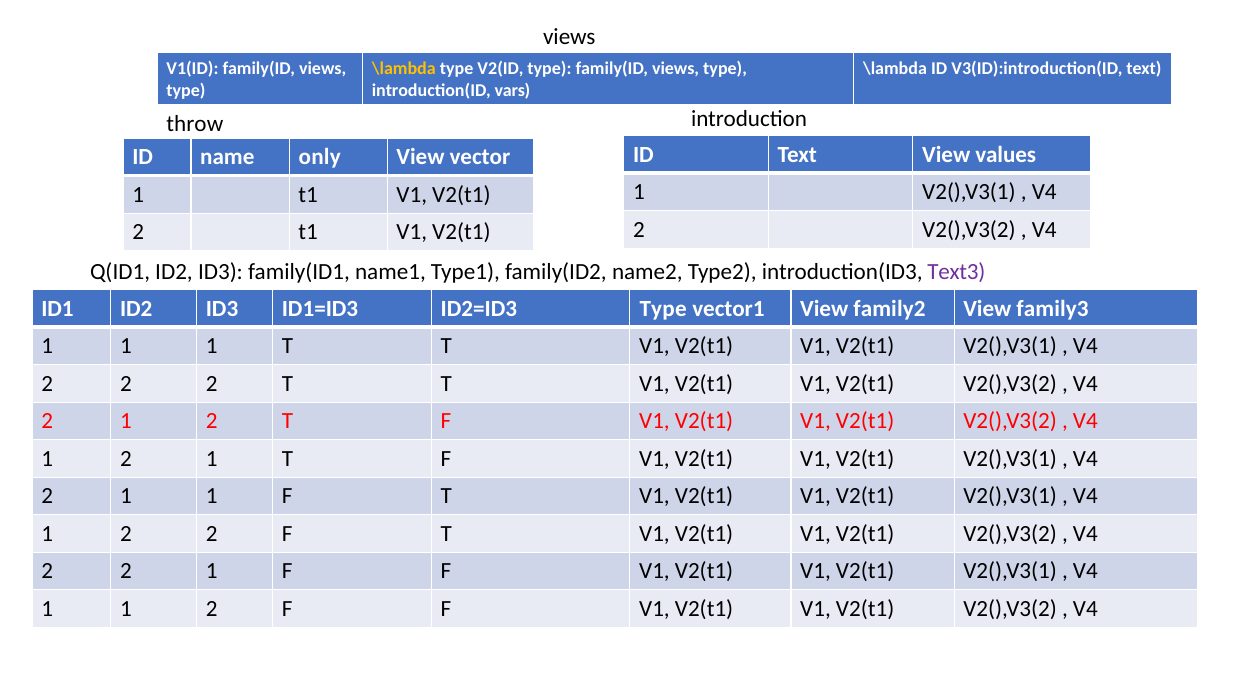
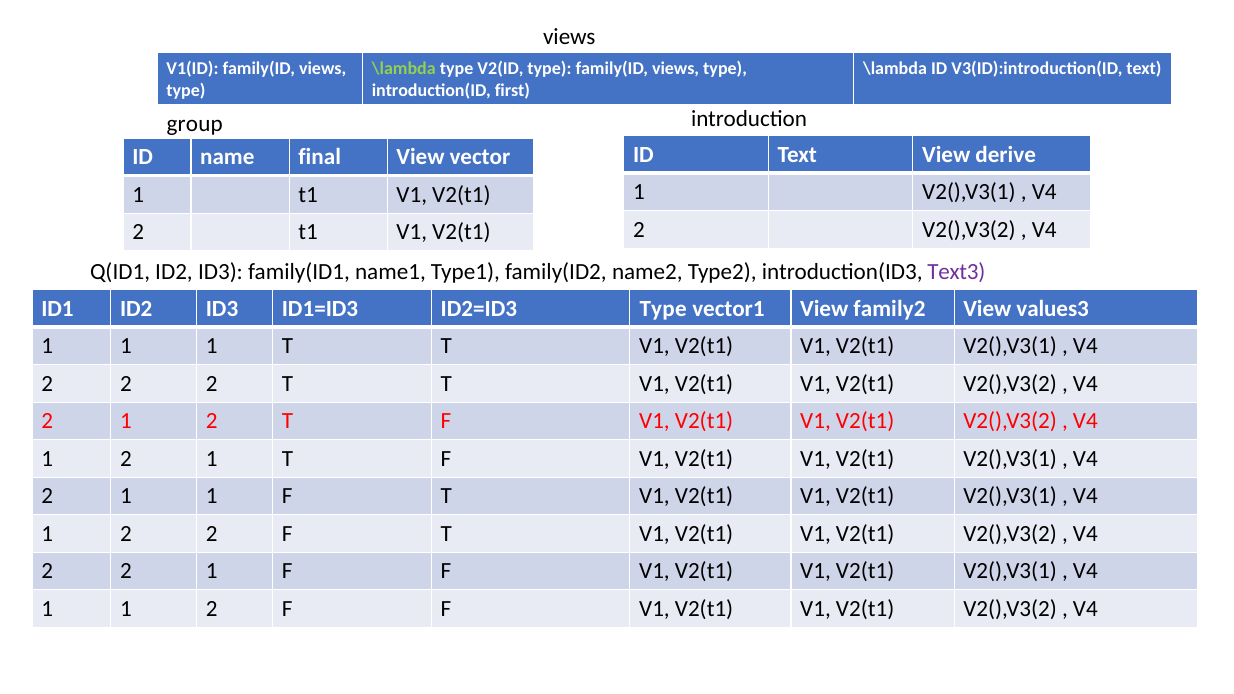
\lambda colour: yellow -> light green (404, 68)
vars: vars -> first (512, 90)
throw: throw -> group (195, 124)
values: values -> derive (1006, 155)
only: only -> final (320, 157)
family3: family3 -> values3 (1053, 309)
